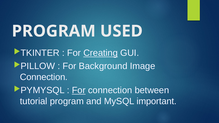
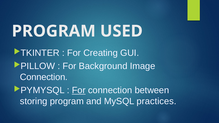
Creating underline: present -> none (101, 53)
tutorial: tutorial -> storing (34, 101)
important: important -> practices (157, 101)
